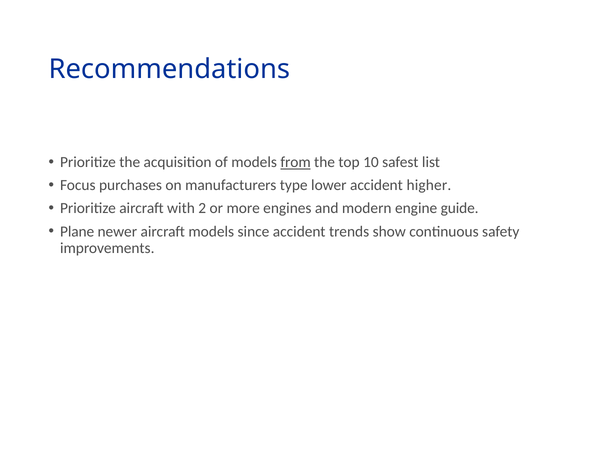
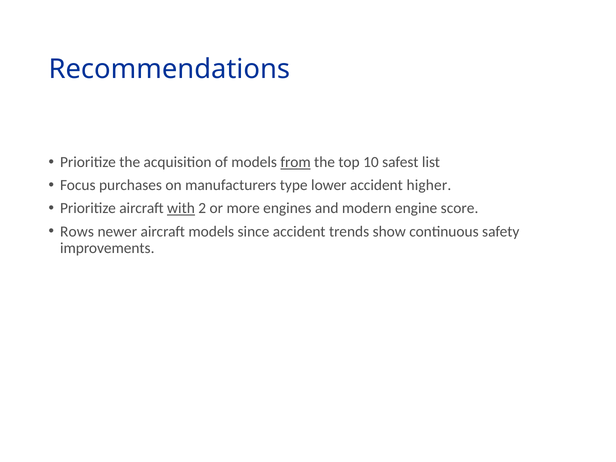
with underline: none -> present (181, 208)
guide: guide -> score (460, 208)
Plane: Plane -> Rows (77, 231)
